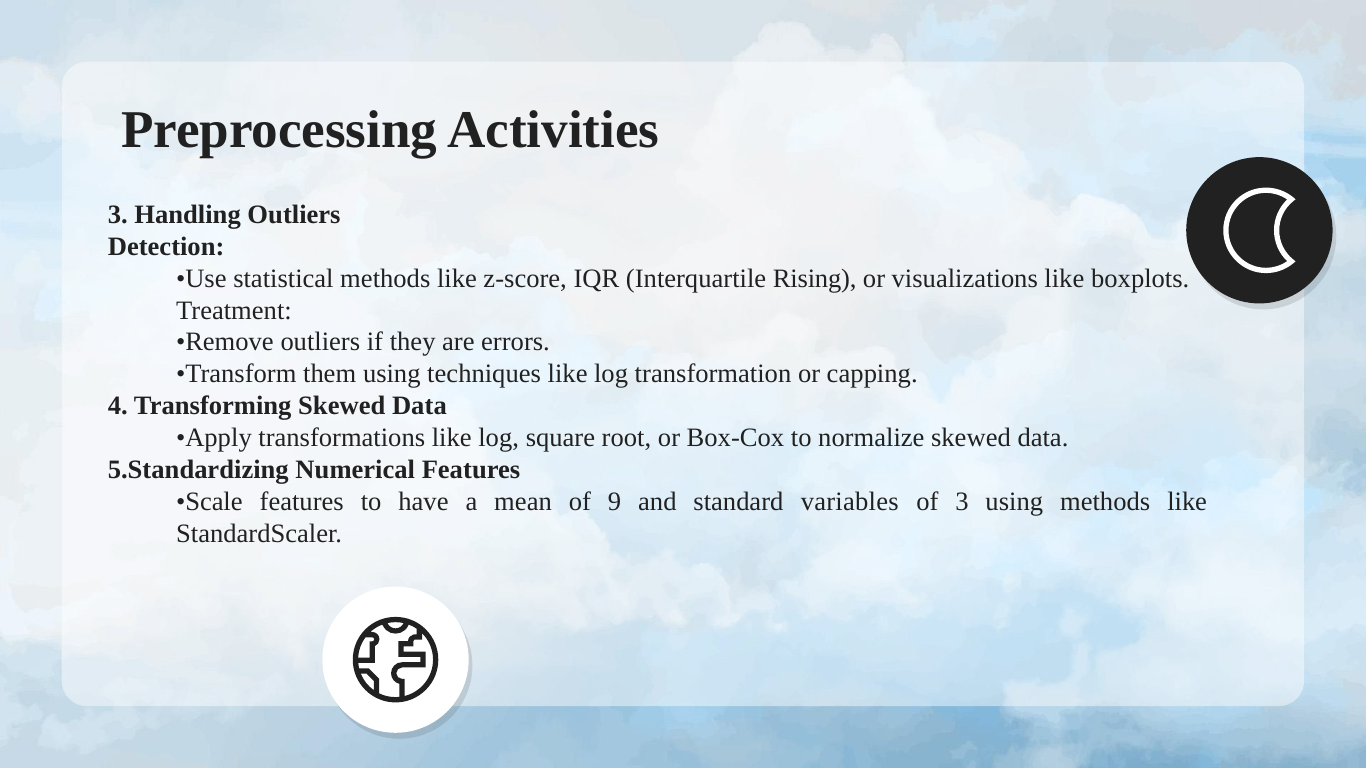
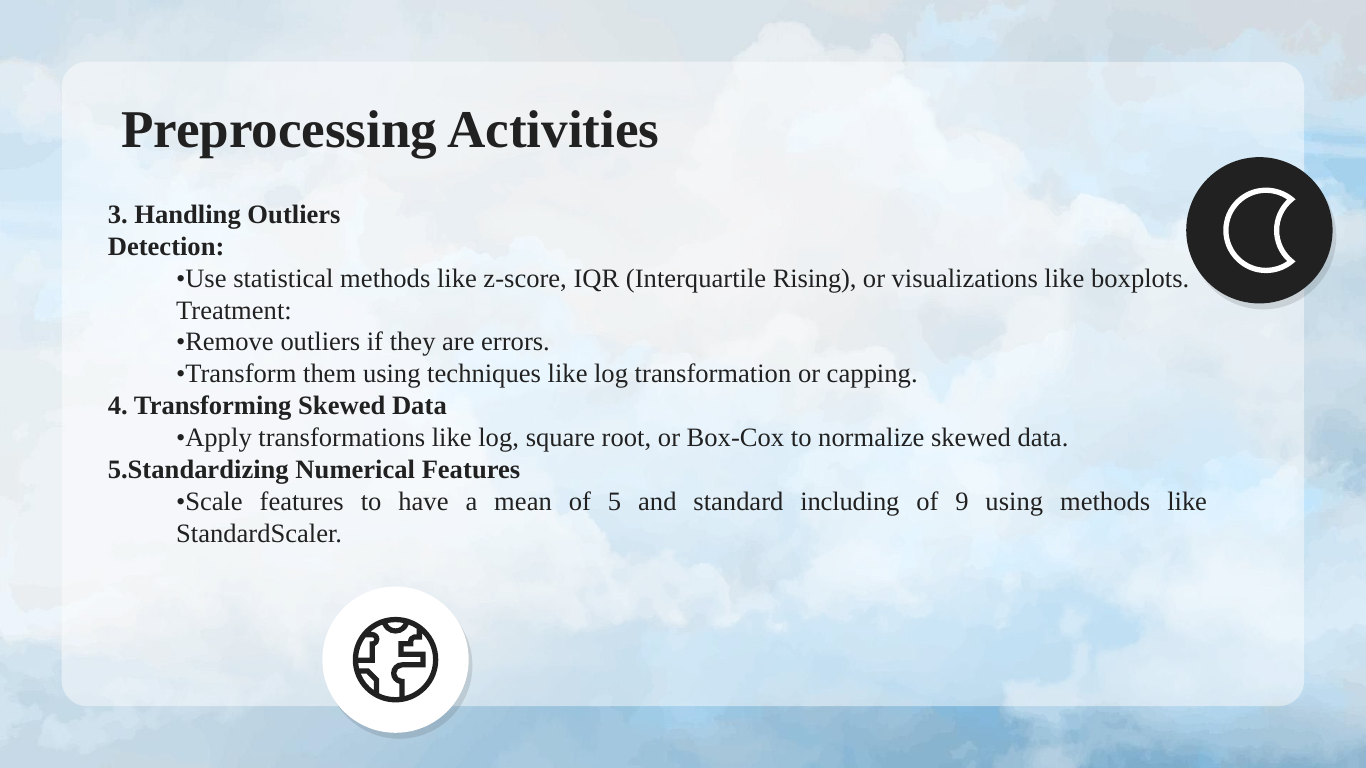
9: 9 -> 5 (614, 502)
variables: variables -> including (850, 502)
of 3: 3 -> 9 (962, 502)
